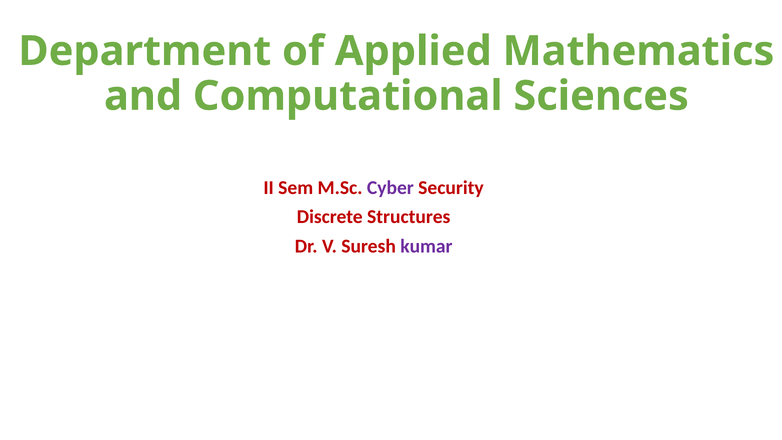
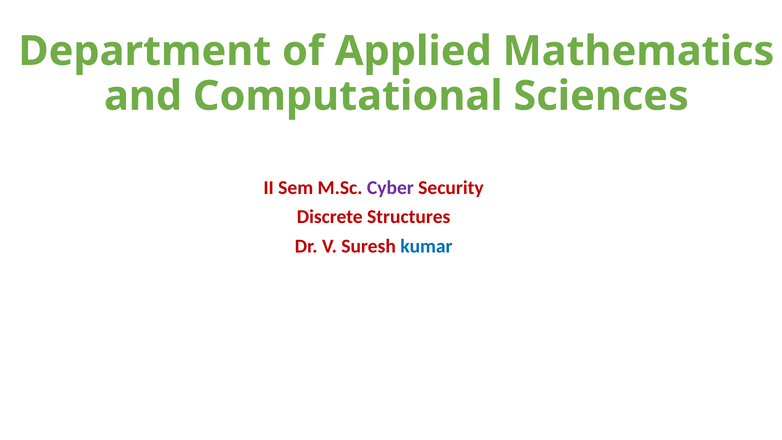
kumar colour: purple -> blue (426, 246)
